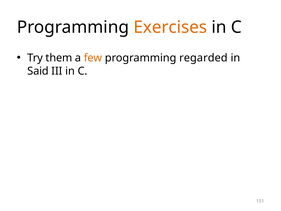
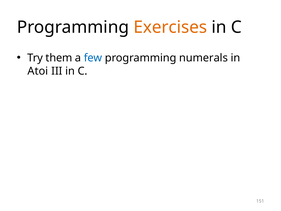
few colour: orange -> blue (93, 58)
regarded: regarded -> numerals (204, 58)
Said: Said -> Atoi (38, 71)
